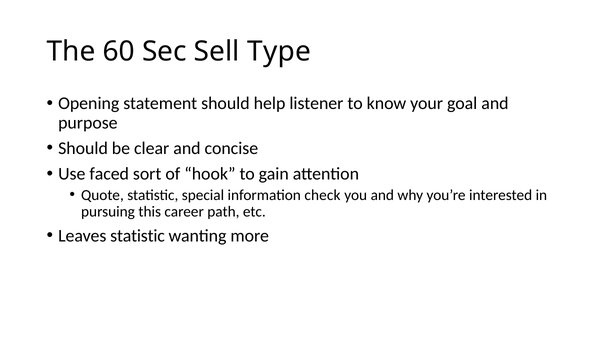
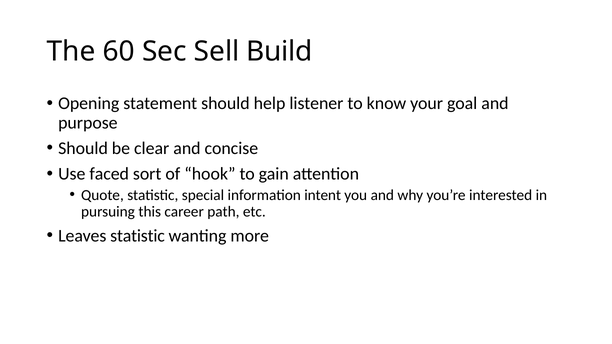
Type: Type -> Build (280, 51)
check: check -> intent (323, 195)
